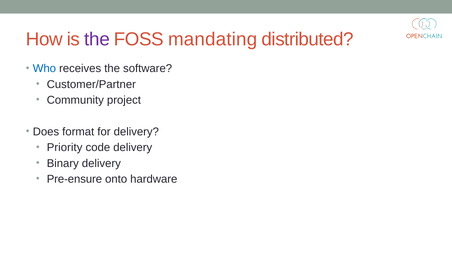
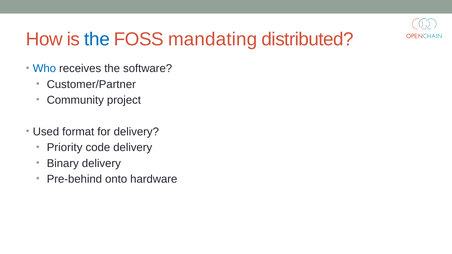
the colour: purple -> blue (97, 39)
Does: Does -> Used (46, 132)
Pre-ensure: Pre-ensure -> Pre-behind (74, 179)
